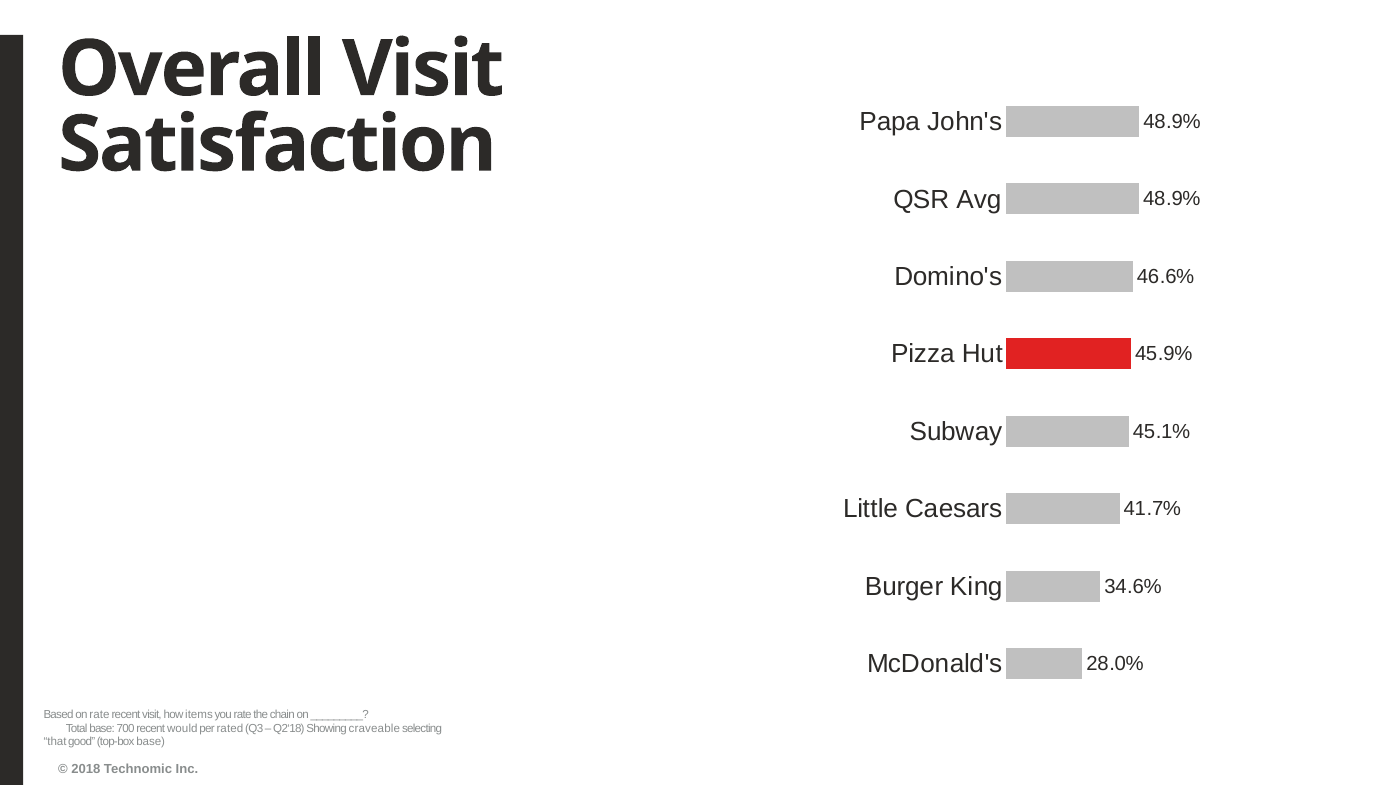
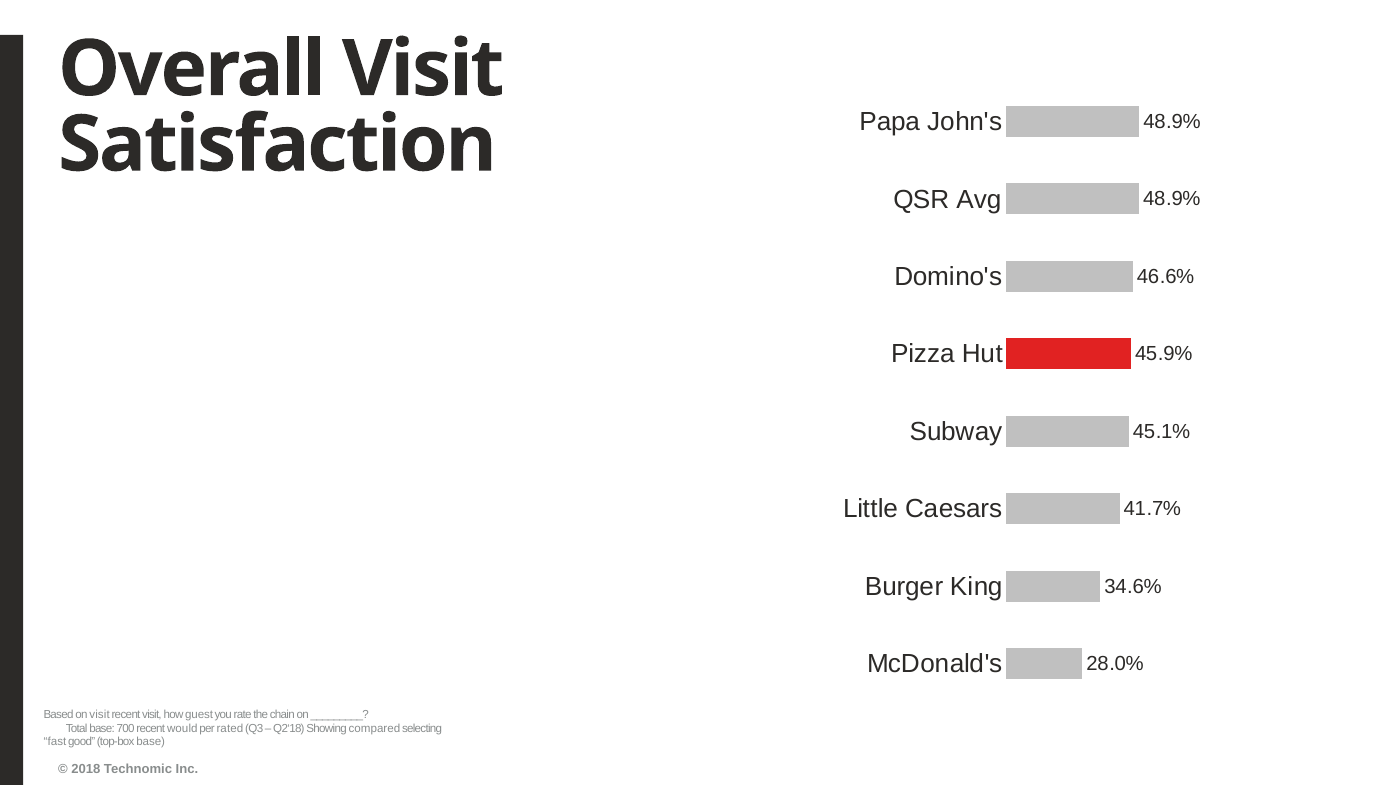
on rate: rate -> visit (100, 714)
items: items -> guest (199, 714)
craveable: craveable -> compared (374, 728)
that: that -> fast (55, 742)
